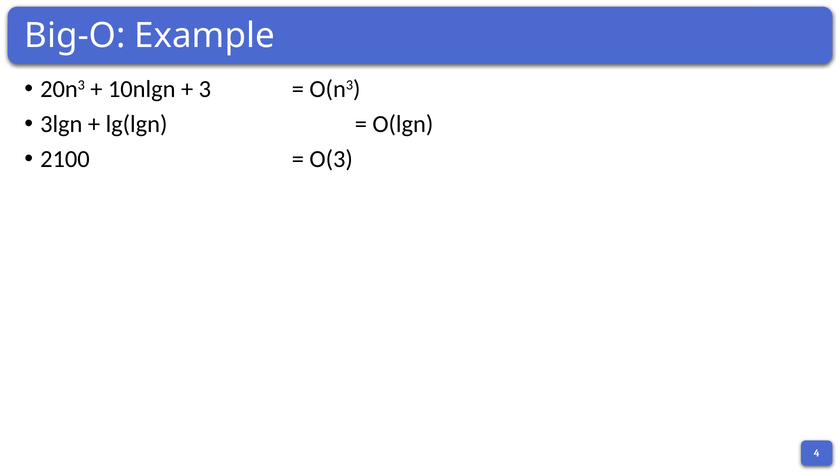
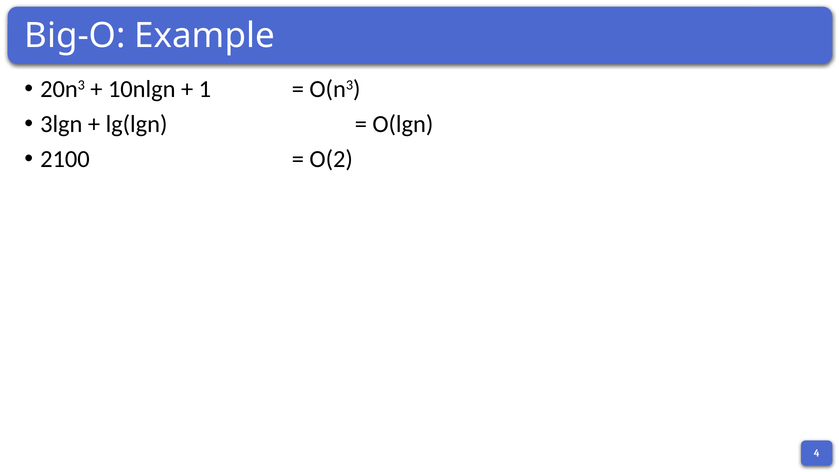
3: 3 -> 1 (205, 89)
O(3: O(3 -> O(2 (331, 159)
